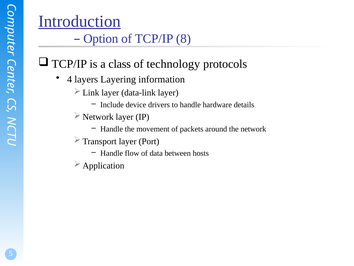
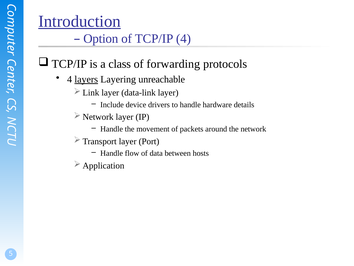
TCP/IP 8: 8 -> 4 (183, 39)
technology: technology -> forwarding (173, 64)
layers underline: none -> present (86, 79)
information: information -> unreachable (162, 79)
